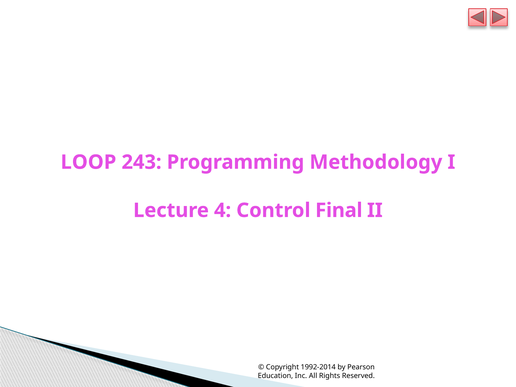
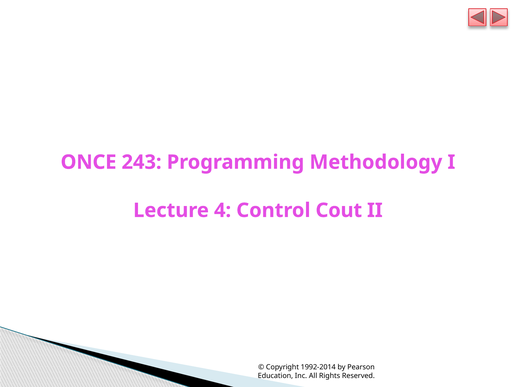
LOOP: LOOP -> ONCE (89, 162)
Final: Final -> Cout (339, 210)
